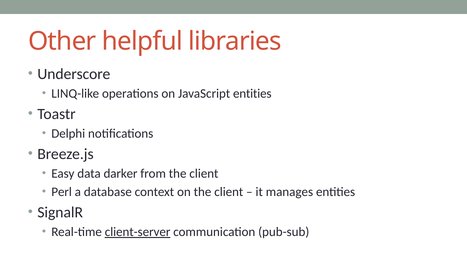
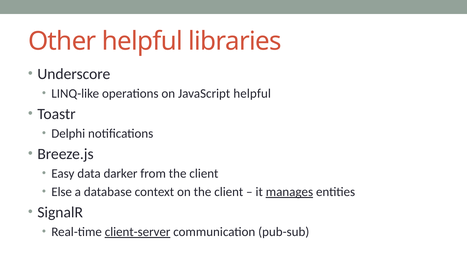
JavaScript entities: entities -> helpful (252, 94)
Perl: Perl -> Else (62, 192)
manages underline: none -> present (289, 192)
